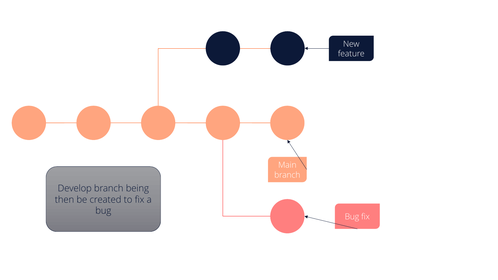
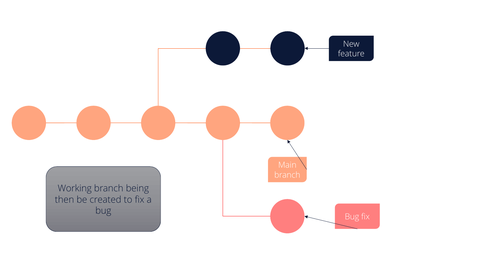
Develop: Develop -> Working (75, 189)
